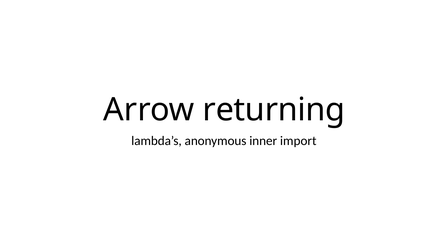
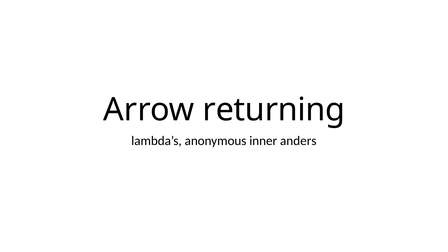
import: import -> anders (298, 141)
